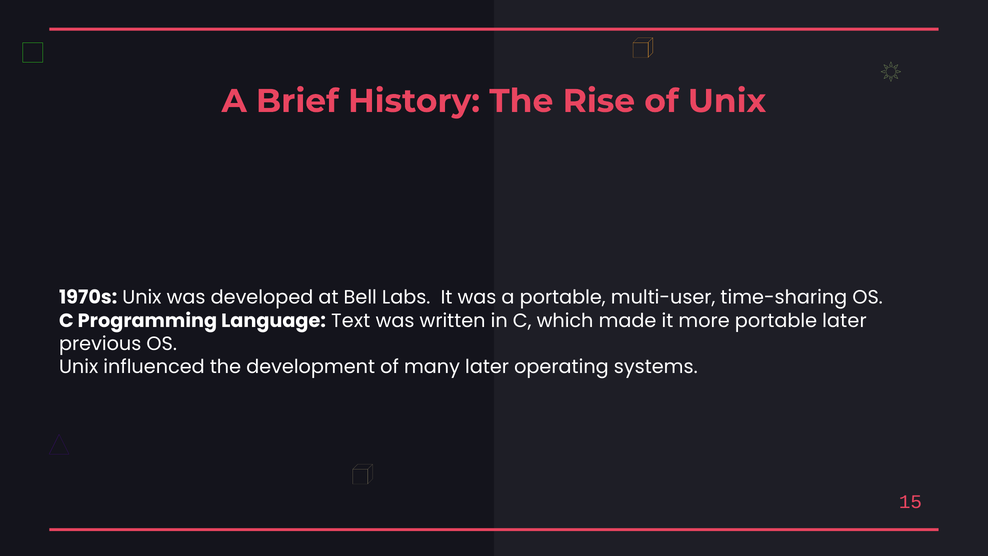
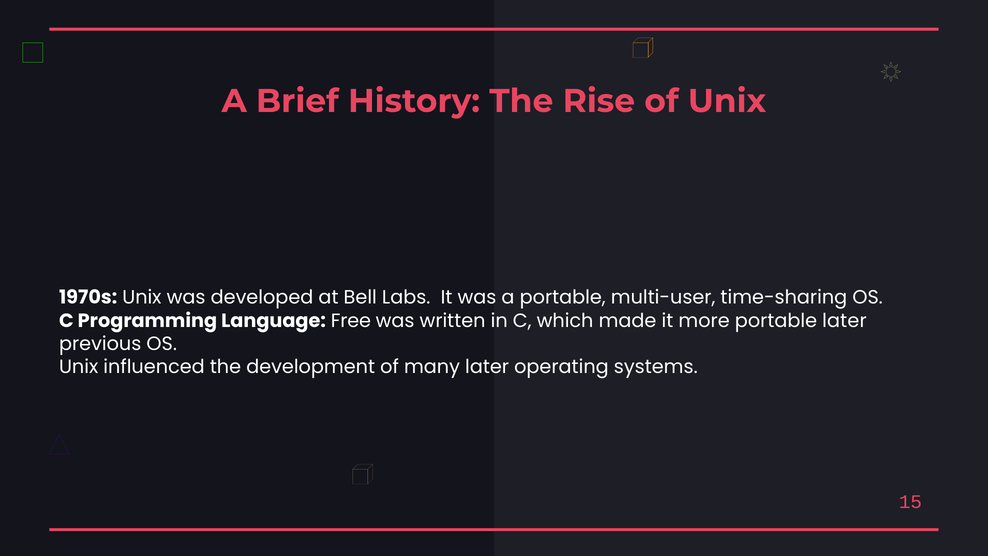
Text: Text -> Free (351, 321)
